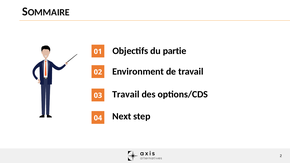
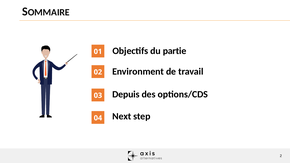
Travail: Travail -> Depuis (126, 94)
